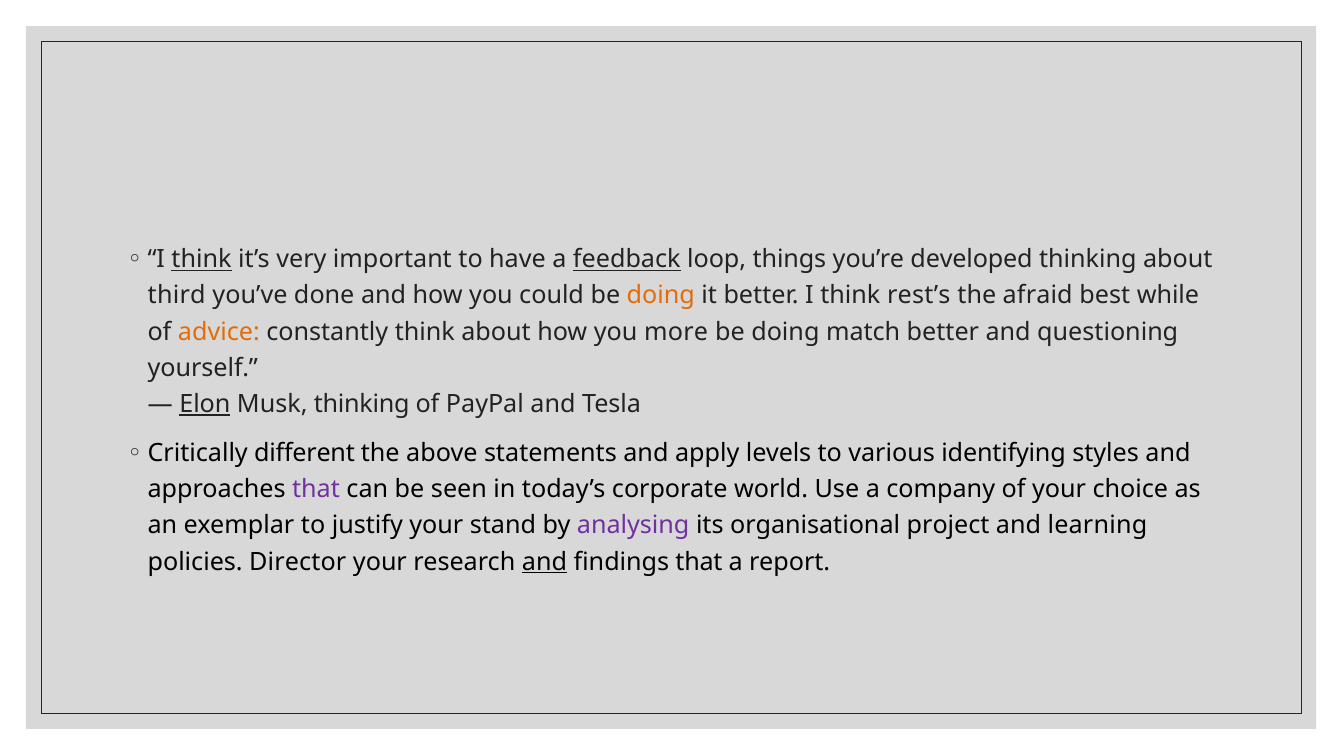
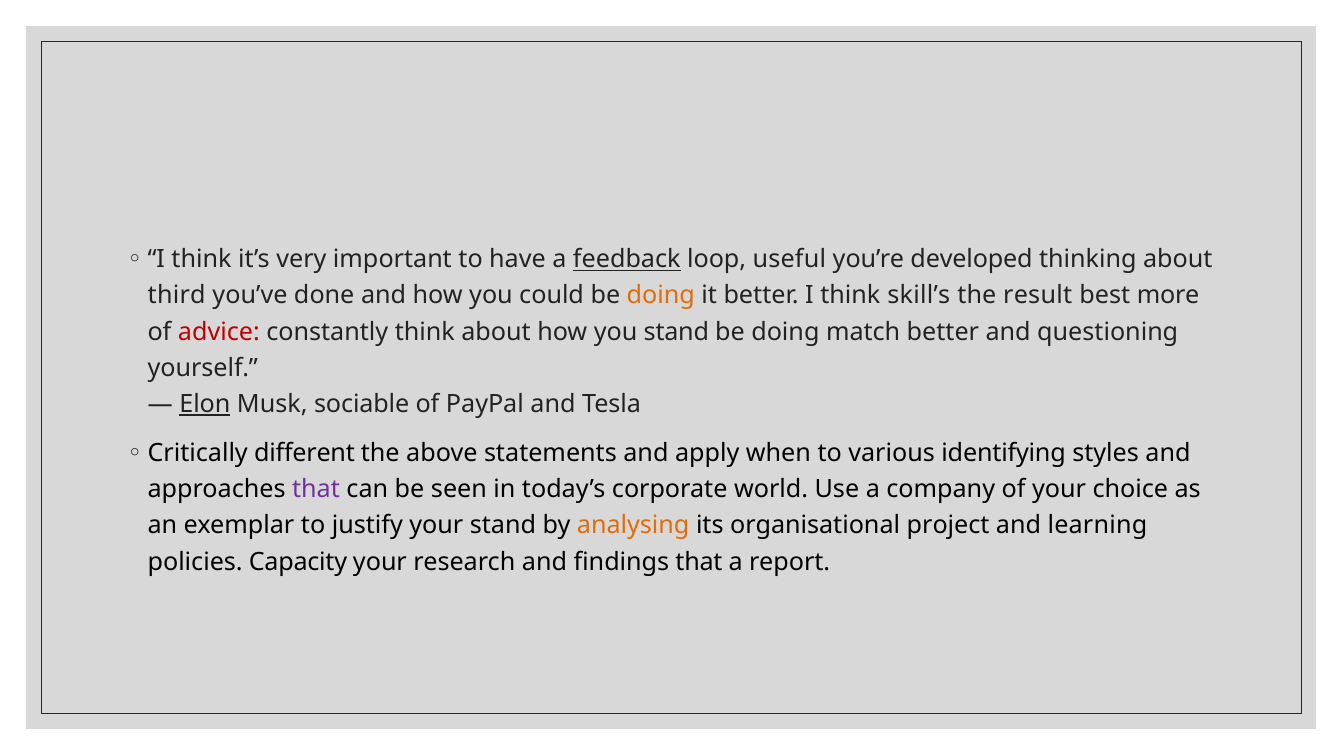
think underline: present -> none (202, 259)
things: things -> useful (789, 259)
rest’s: rest’s -> skill’s (919, 296)
afraid: afraid -> result (1038, 296)
while: while -> more (1168, 296)
advice colour: orange -> red (219, 332)
you more: more -> stand (676, 332)
Musk thinking: thinking -> sociable (362, 404)
levels: levels -> when (778, 453)
analysing colour: purple -> orange (633, 526)
Director: Director -> Capacity (298, 562)
and underline: present -> none (544, 562)
